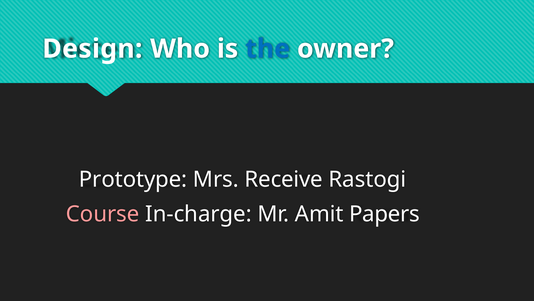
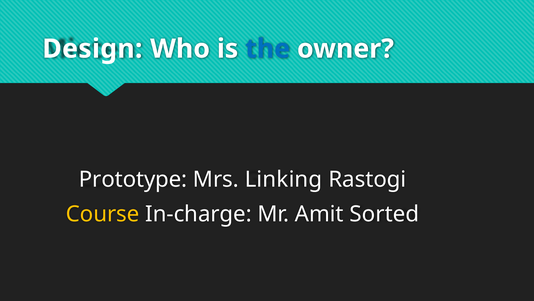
Receive: Receive -> Linking (284, 179)
Course colour: pink -> yellow (103, 214)
Papers: Papers -> Sorted (384, 214)
